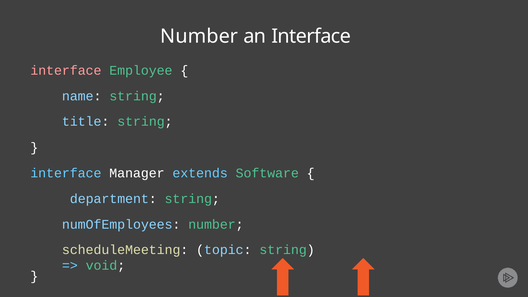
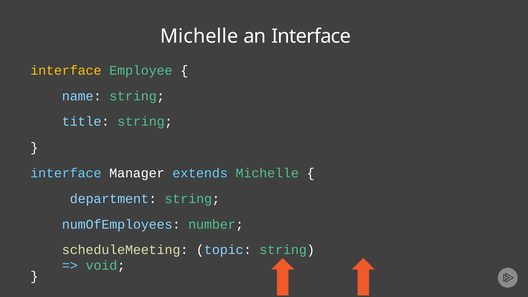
Number: Number -> Michelle (199, 36)
interface colour: pink -> yellow (66, 70)
extends Software: Software -> Michelle (267, 173)
